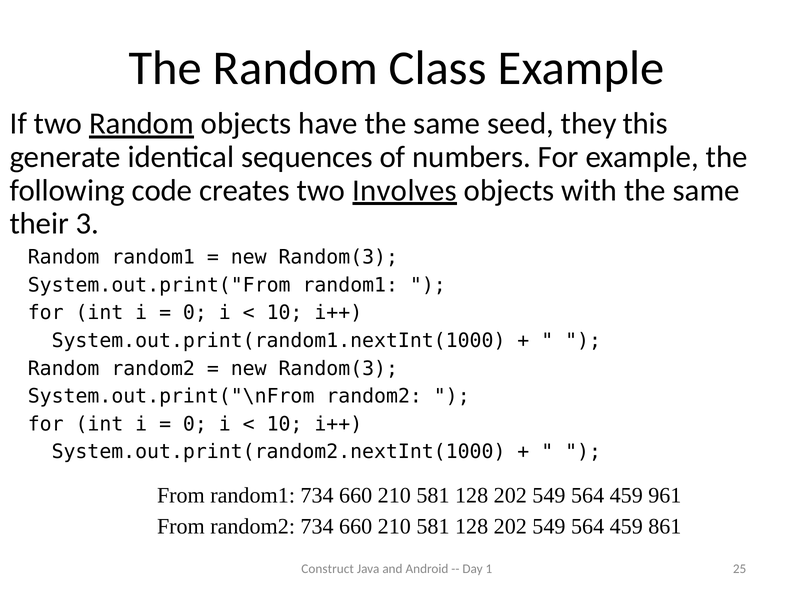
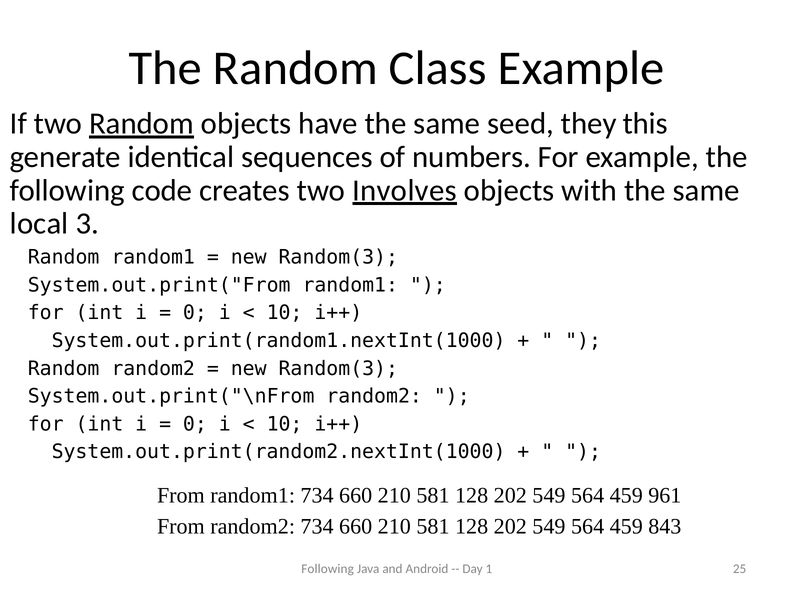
their: their -> local (39, 224)
861: 861 -> 843 (665, 526)
Construct: Construct -> Following (328, 569)
